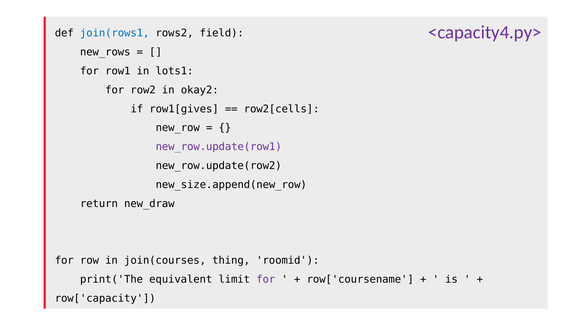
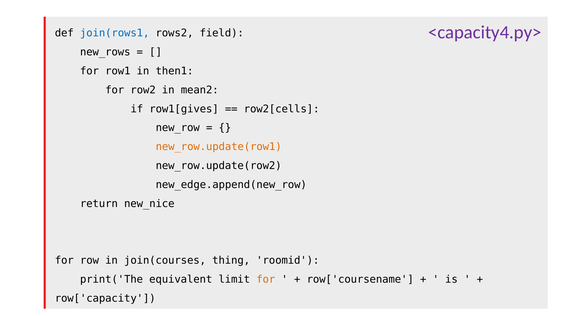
lots1: lots1 -> then1 (174, 71)
okay2: okay2 -> mean2 (200, 90)
new_row.update(row1 colour: purple -> orange (219, 147)
new_size.append(new_row: new_size.append(new_row -> new_edge.append(new_row (231, 184)
new_draw: new_draw -> new_nice (149, 203)
for colour: purple -> orange (266, 279)
